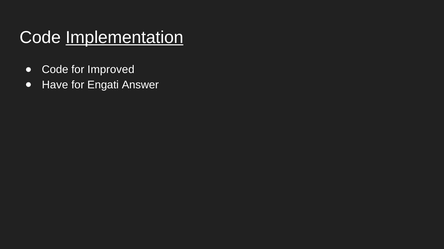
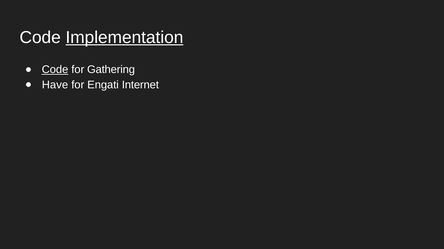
Code underline: none -> present (55, 70)
Improved: Improved -> Gathering (111, 70)
Answer: Answer -> Internet (140, 85)
